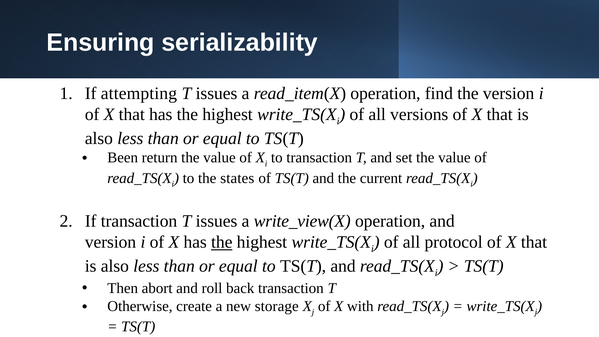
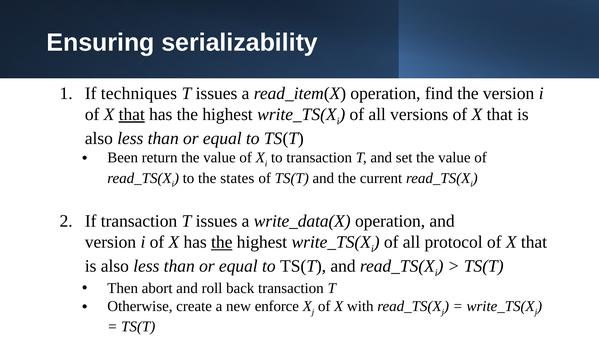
attempting: attempting -> techniques (139, 93)
that underline: none -> present (132, 114)
write_view(X: write_view(X -> write_data(X (302, 221)
storage: storage -> enforce (277, 306)
